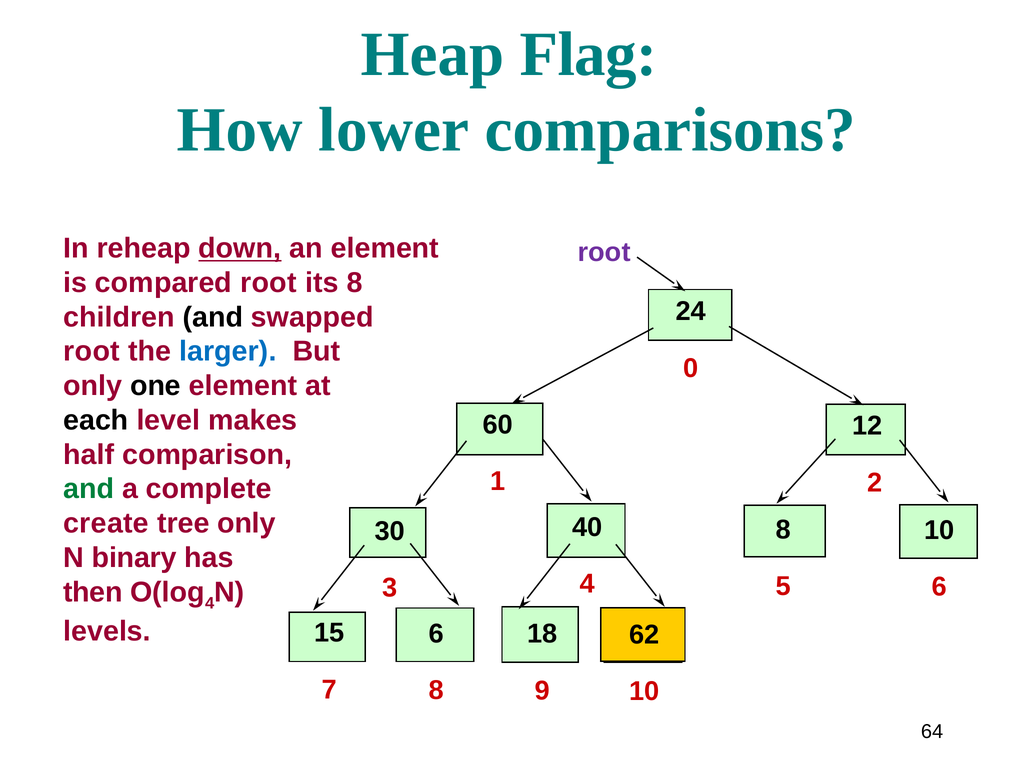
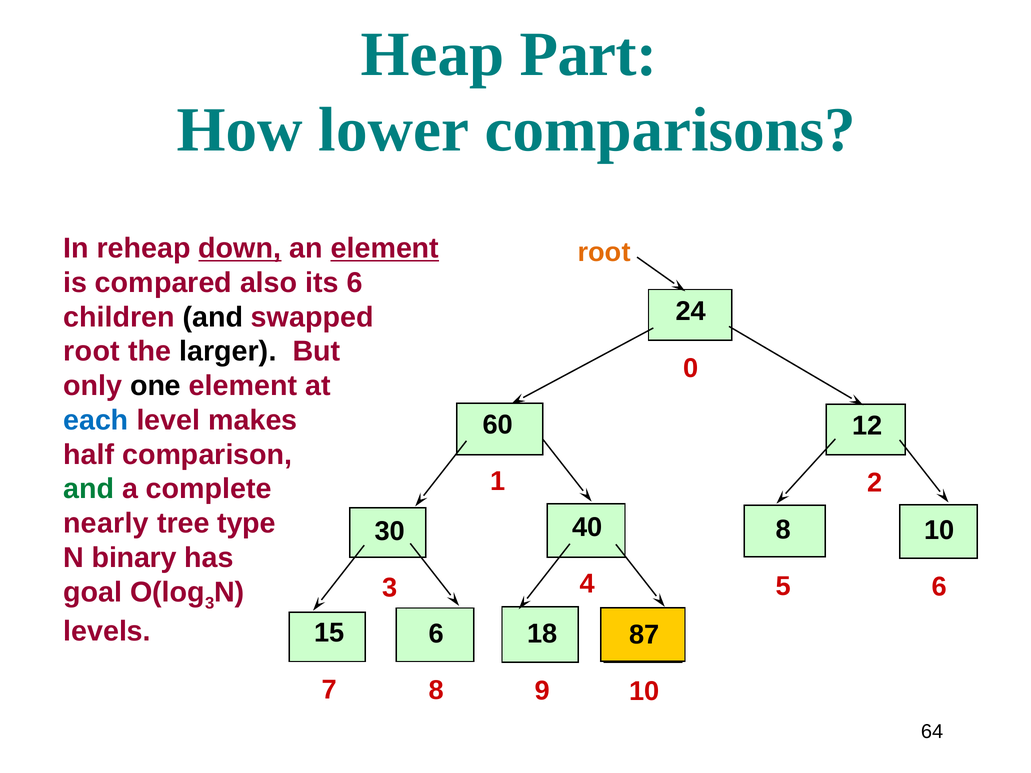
Flag: Flag -> Part (588, 54)
element underline: none -> present (385, 248)
root colour: purple -> orange (604, 252)
compared root: root -> also (269, 283)
its 8: 8 -> 6 (355, 283)
larger colour: blue -> black (228, 352)
each colour: black -> blue (96, 420)
create: create -> nearly (106, 523)
tree only: only -> type (246, 523)
then: then -> goal (93, 592)
4: 4 -> 3 (210, 603)
62: 62 -> 87 (644, 635)
